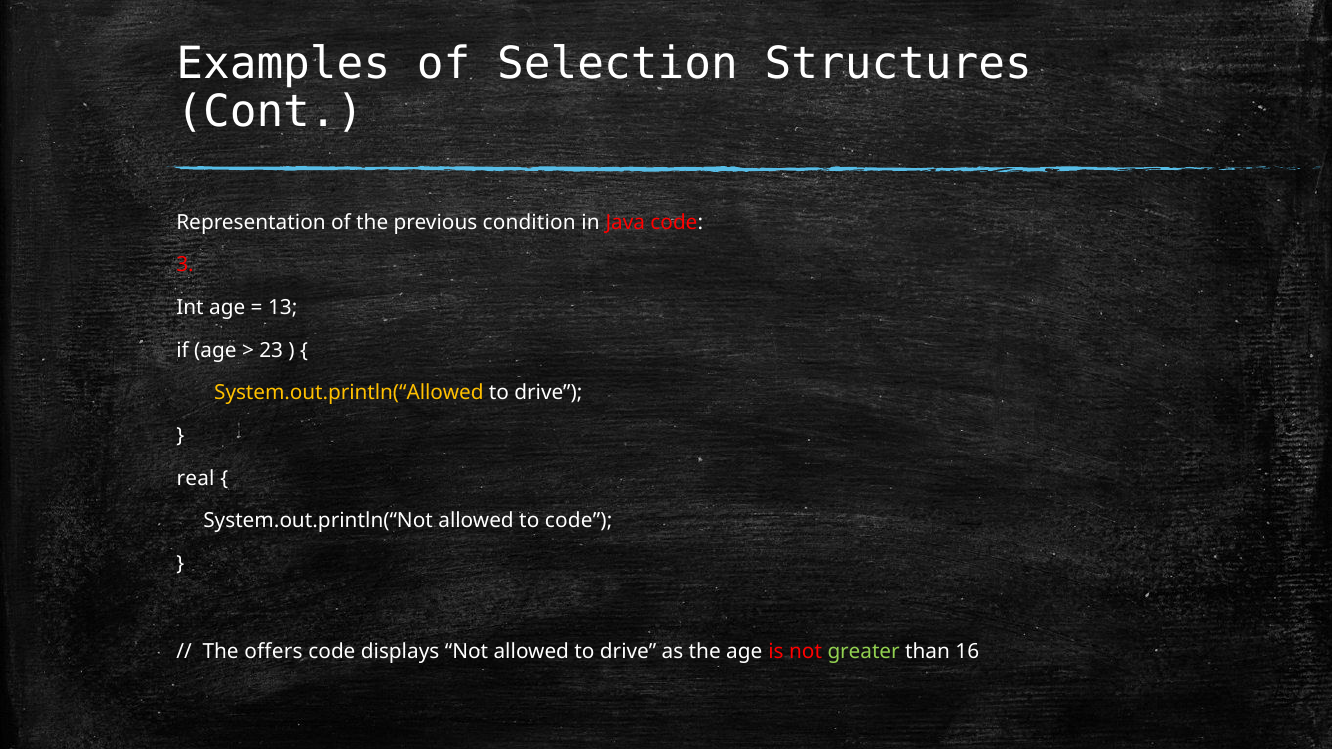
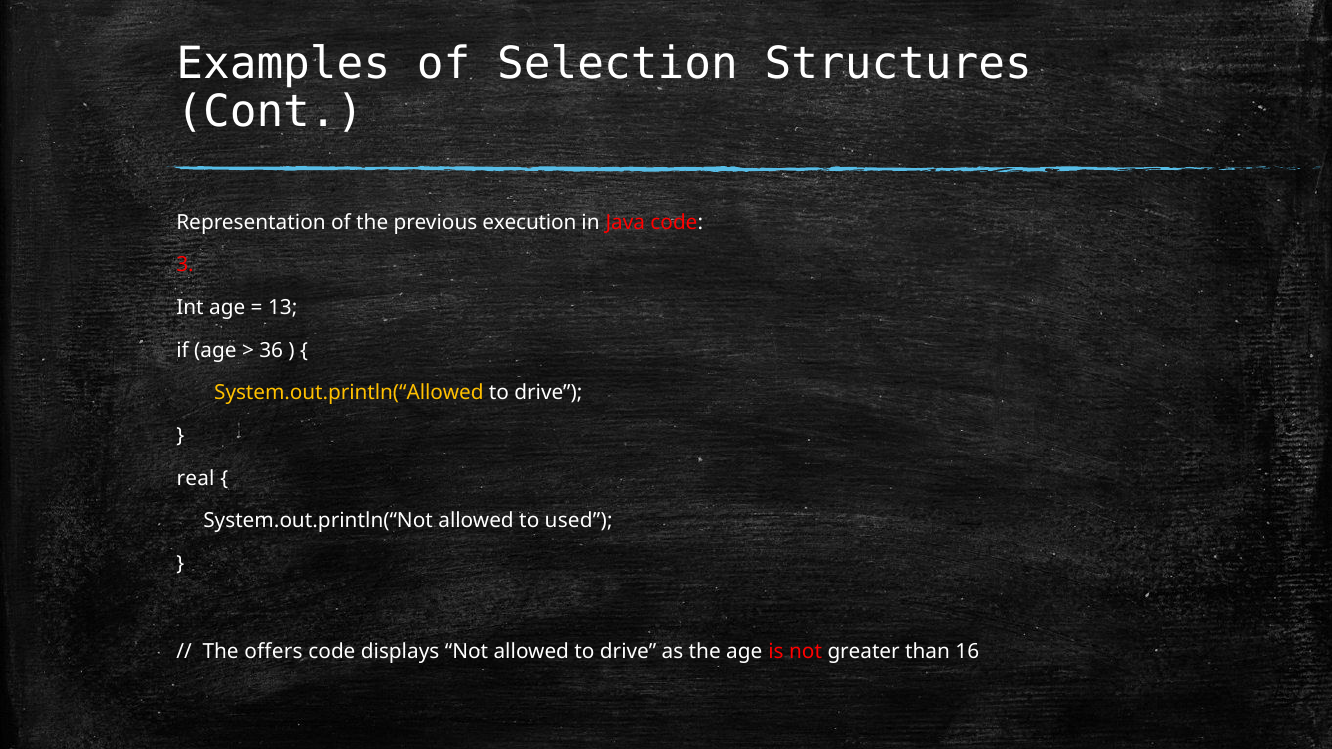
condition: condition -> execution (529, 222)
23: 23 -> 36 (271, 351)
to code: code -> used (579, 521)
greater colour: light green -> white (864, 652)
